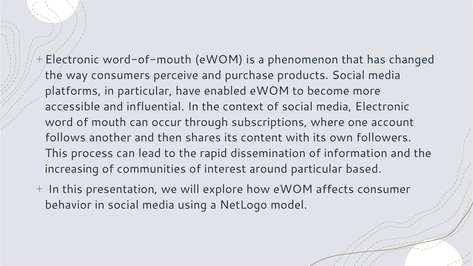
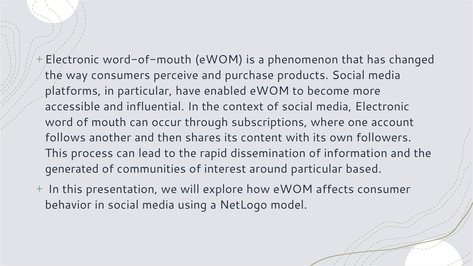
increasing: increasing -> generated (72, 169)
